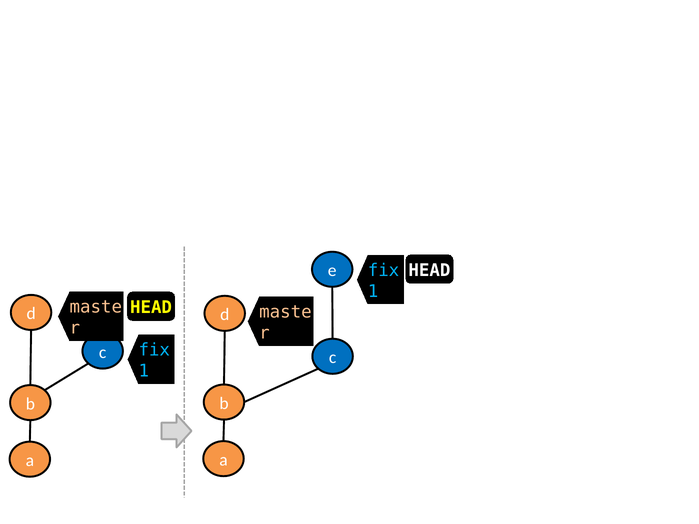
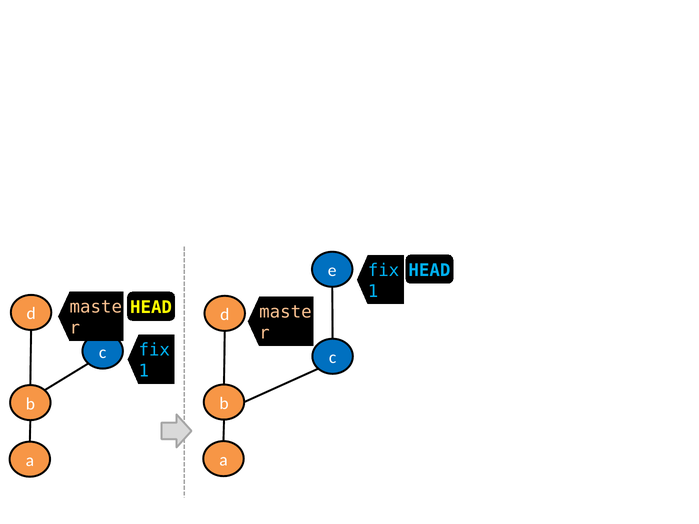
HEAD colour: white -> light blue (429, 270)
